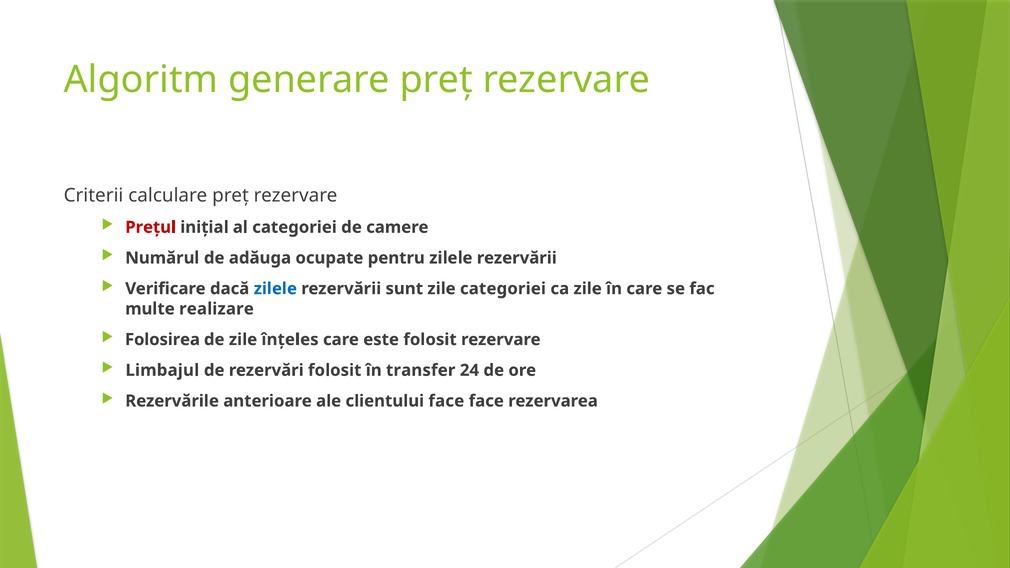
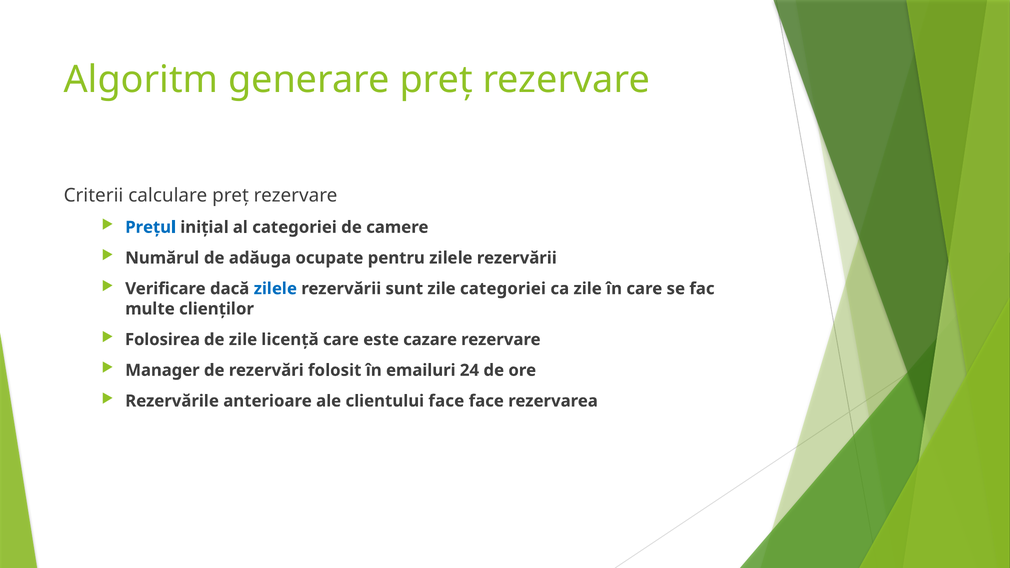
Prețul colour: red -> blue (151, 227)
realizare: realizare -> clienților (217, 309)
înțeles: înțeles -> licență (290, 340)
este folosit: folosit -> cazare (430, 340)
Limbajul: Limbajul -> Manager (162, 370)
transfer: transfer -> emailuri (421, 370)
